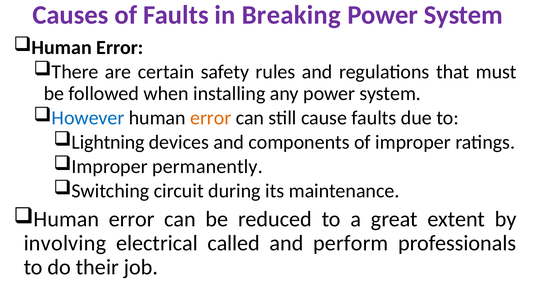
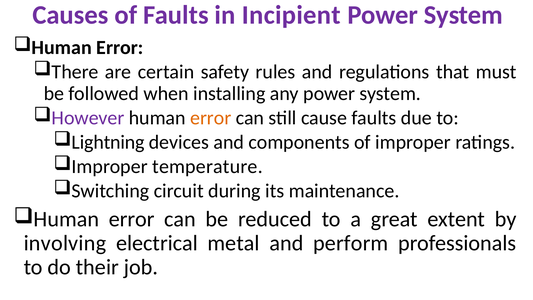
Breaking: Breaking -> Incipient (291, 15)
However colour: blue -> purple (88, 118)
permanently: permanently -> temperature (207, 166)
called: called -> metal (234, 243)
